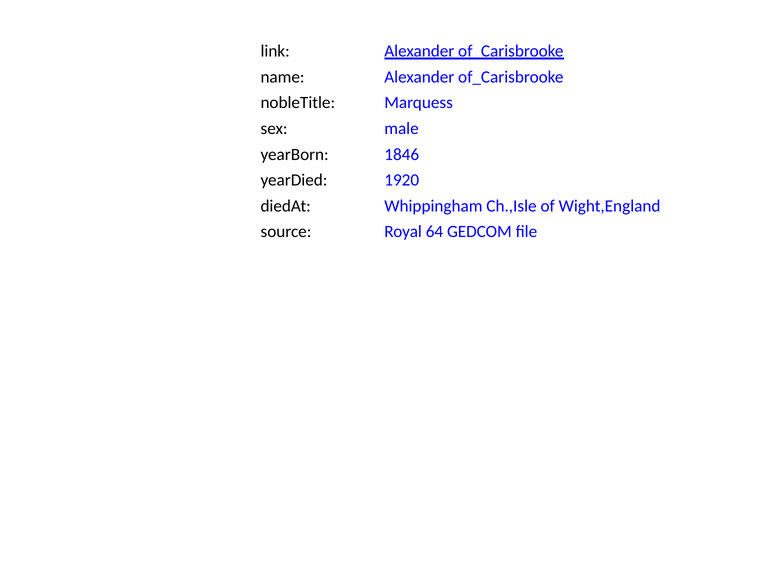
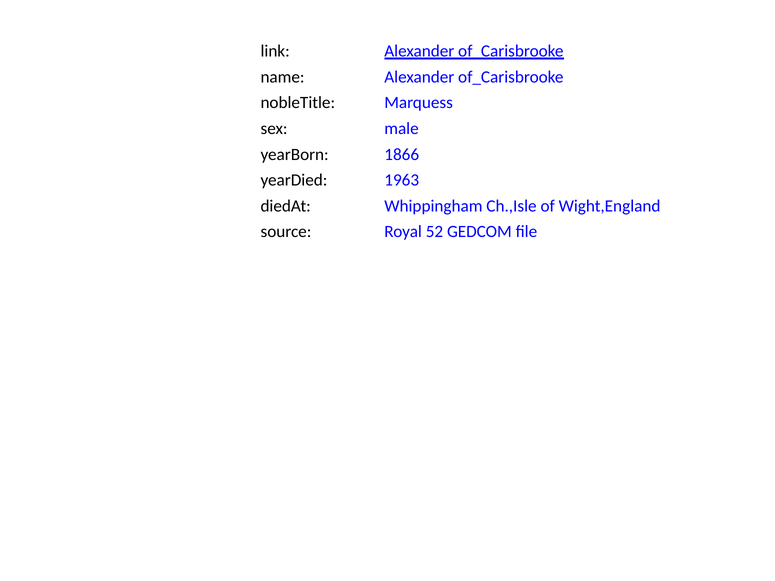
1846: 1846 -> 1866 (402, 154)
1920: 1920 -> 1963 (402, 180)
64: 64 -> 52 (434, 232)
